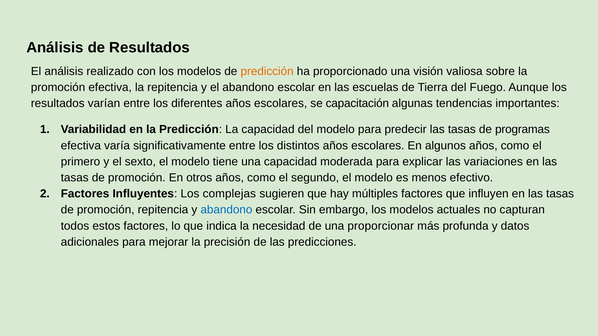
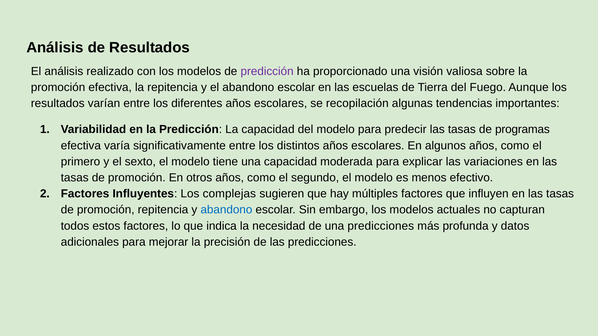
predicción colour: orange -> purple (267, 71)
capacitación: capacitación -> recopilación (357, 104)
una proporcionar: proporcionar -> predicciones (381, 226)
